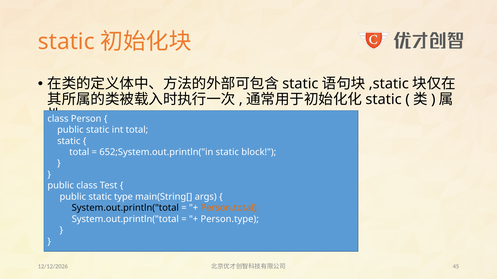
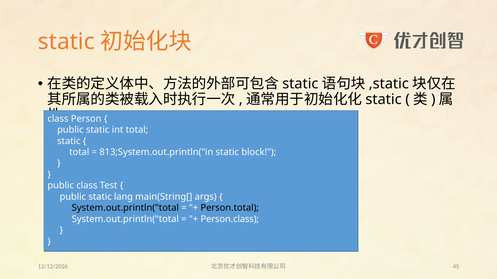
652;System.out.println("in: 652;System.out.println("in -> 813;System.out.println("in (156, 152)
type: type -> lang (123, 197)
Person.total colour: orange -> black (230, 208)
Person.type: Person.type -> Person.class (230, 220)
